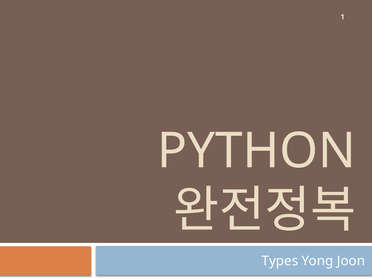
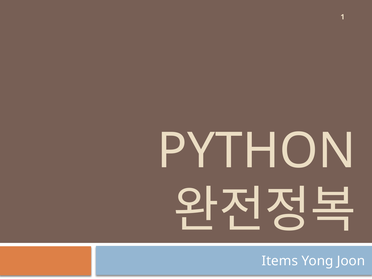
Types: Types -> Items (280, 261)
